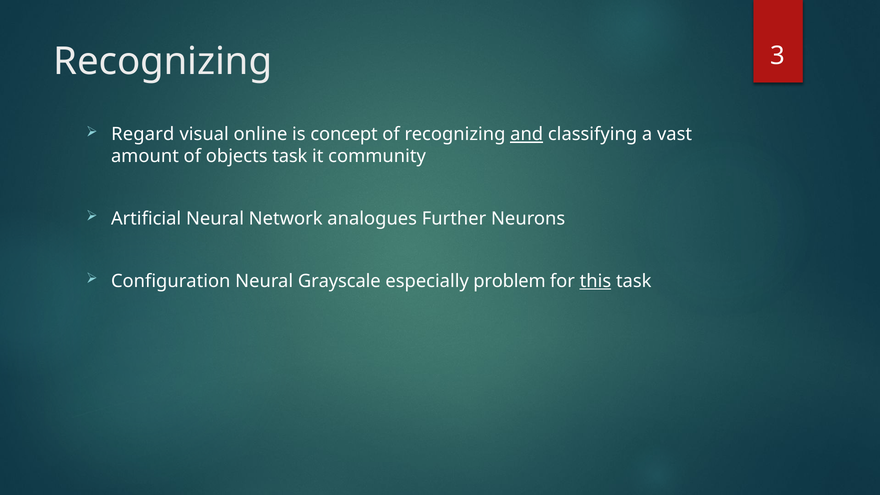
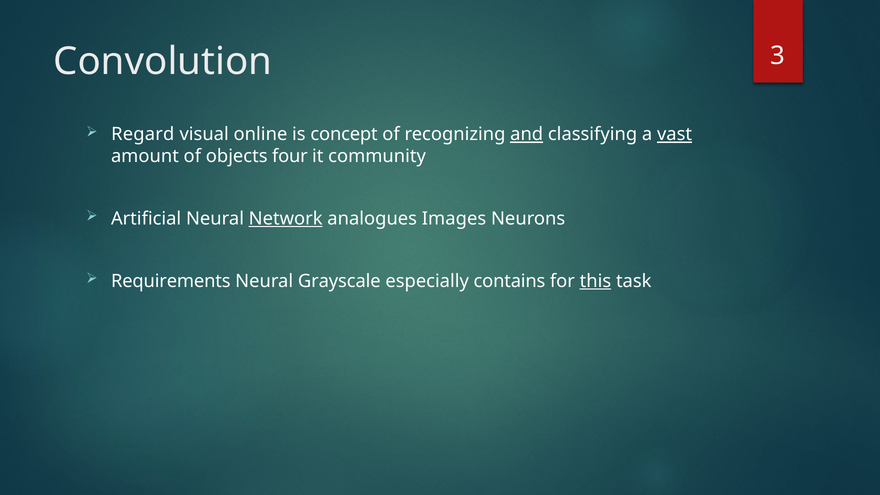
Recognizing: Recognizing -> Convolution (163, 62)
vast underline: none -> present (675, 134)
objects task: task -> four (290, 156)
Network underline: none -> present (286, 219)
Further: Further -> Images (454, 219)
Configuration: Configuration -> Requirements (171, 281)
problem: problem -> contains (509, 281)
